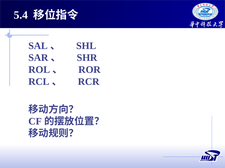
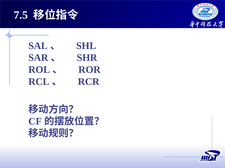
5.4: 5.4 -> 7.5 (21, 15)
